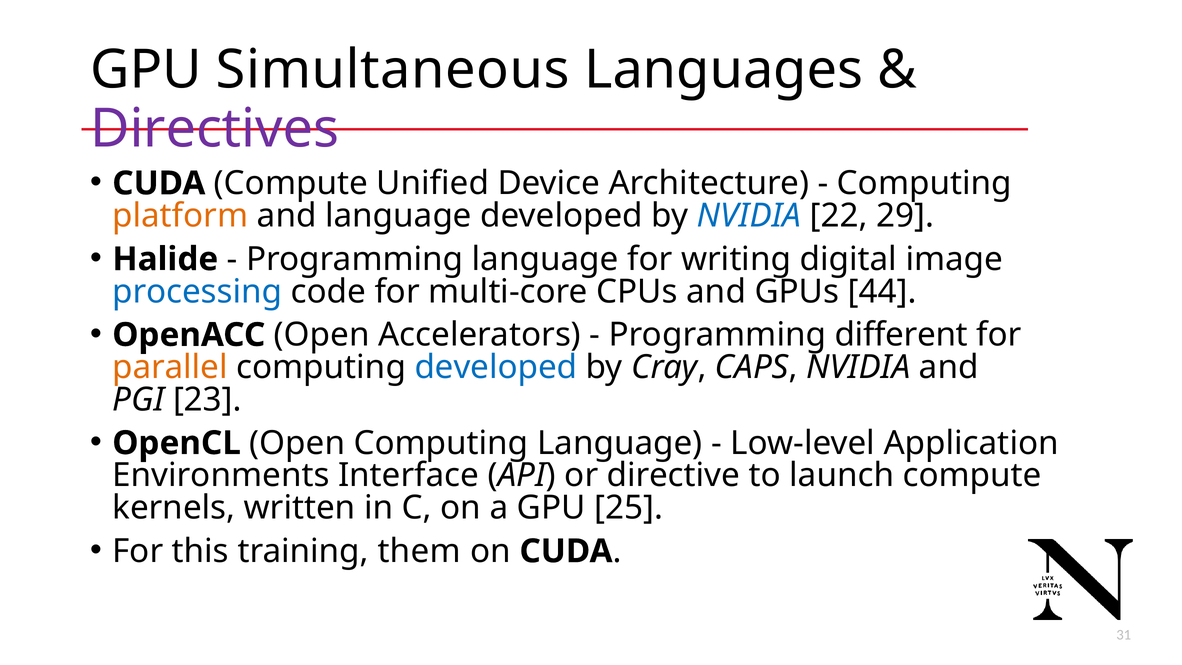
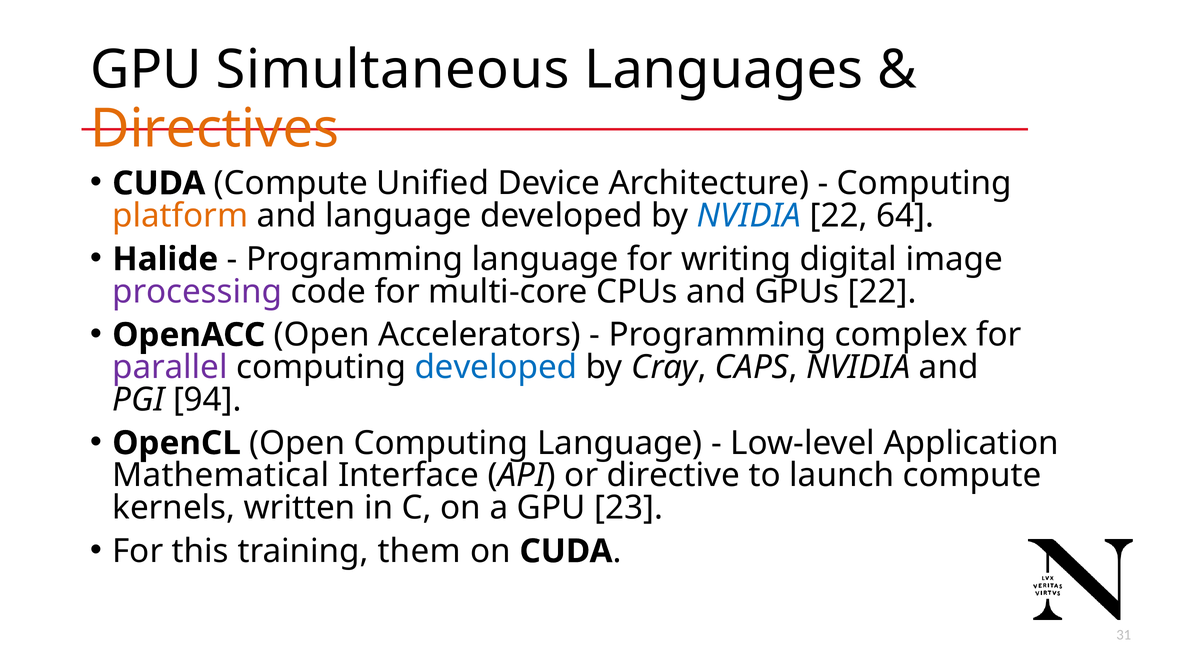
Directives colour: purple -> orange (215, 129)
29: 29 -> 64 (905, 216)
processing colour: blue -> purple (197, 291)
GPUs 44: 44 -> 22 (882, 291)
different: different -> complex (901, 335)
parallel colour: orange -> purple (170, 367)
23: 23 -> 94 (207, 400)
Environments: Environments -> Mathematical (221, 475)
25: 25 -> 23 (629, 508)
